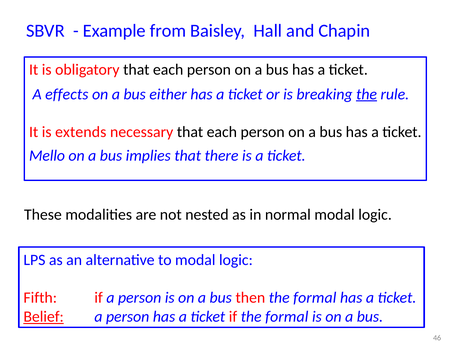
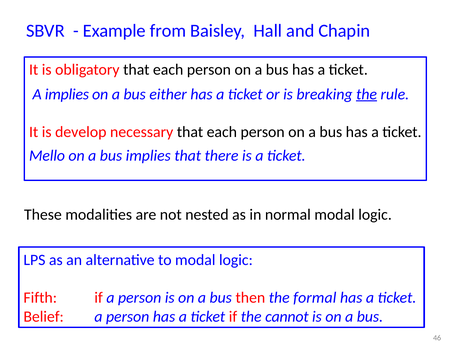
A effects: effects -> implies (67, 94)
extends: extends -> develop (81, 132)
Belief underline: present -> none (44, 317)
if the formal: formal -> cannot (287, 317)
